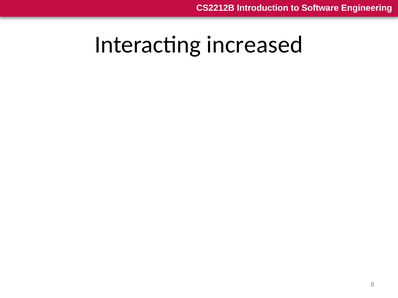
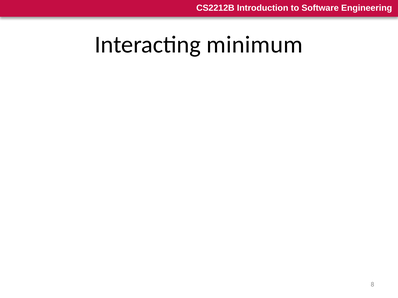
increased: increased -> minimum (255, 45)
